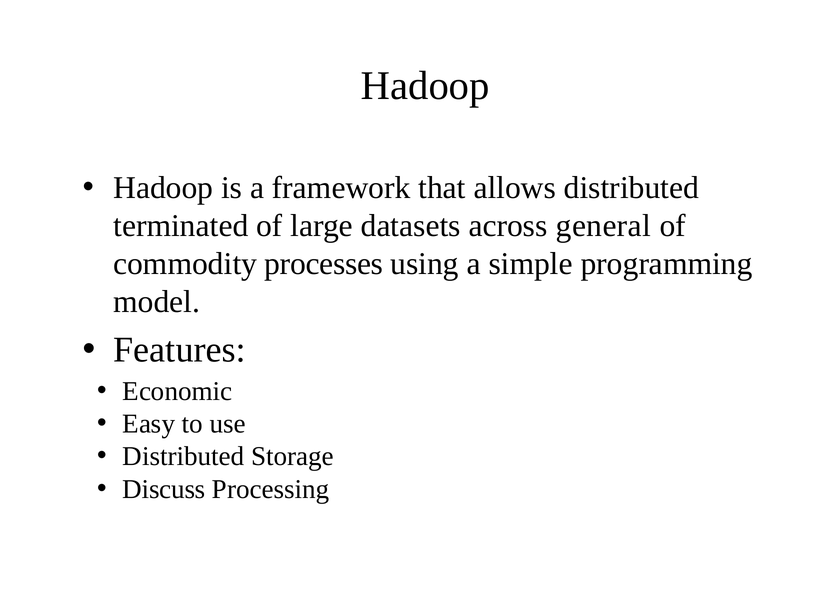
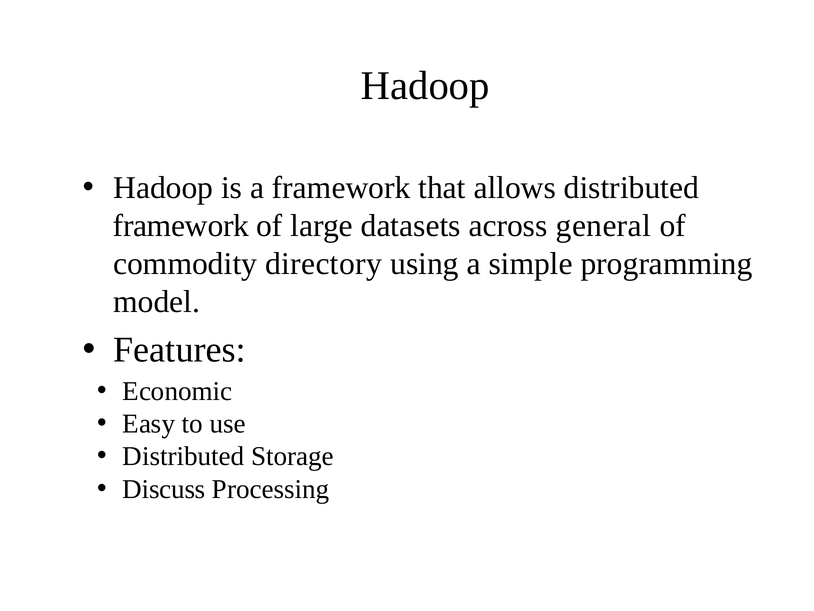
terminated: terminated -> framework (181, 226)
processes: processes -> directory (324, 264)
